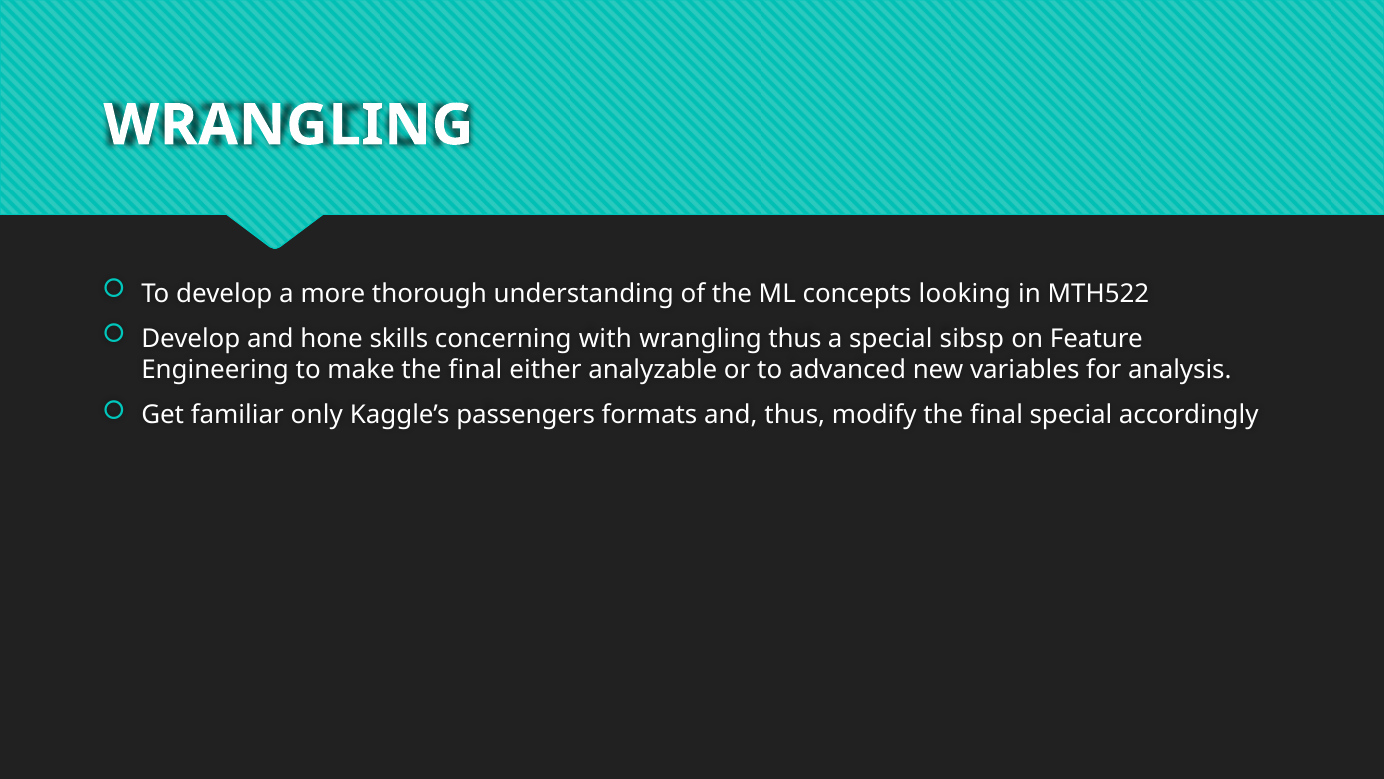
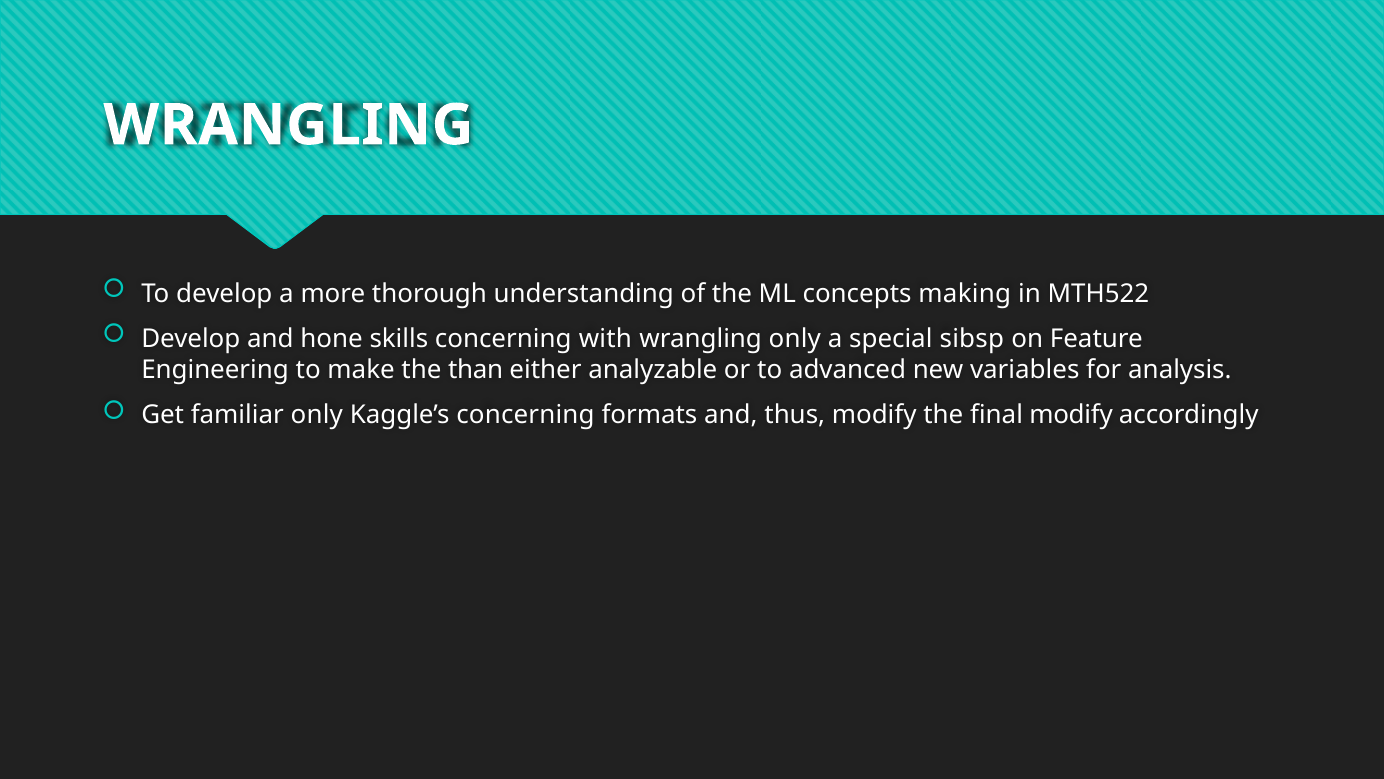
looking: looking -> making (965, 293)
wrangling thus: thus -> only (795, 338)
make the final: final -> than (476, 370)
Kaggle’s passengers: passengers -> concerning (525, 415)
final special: special -> modify (1071, 415)
